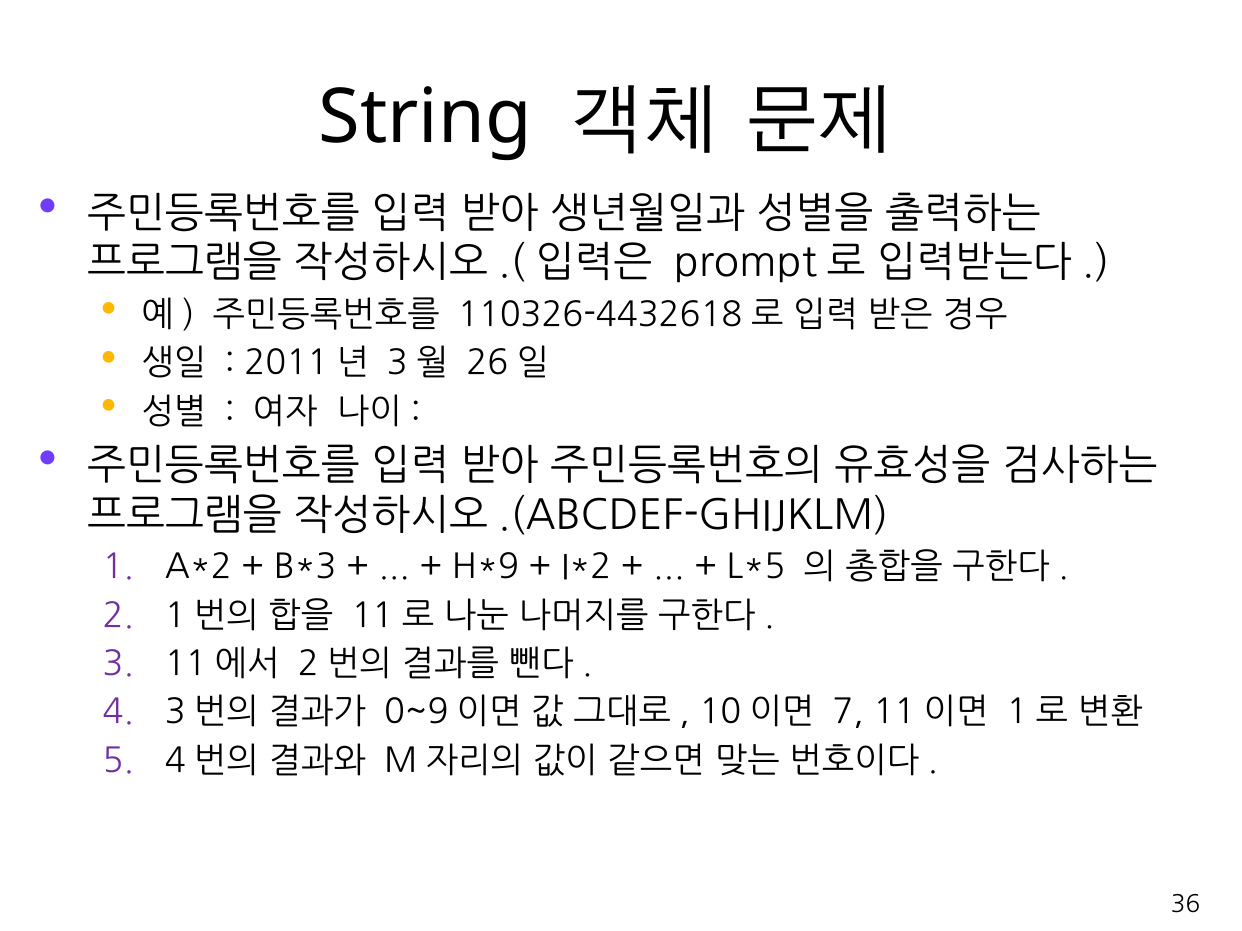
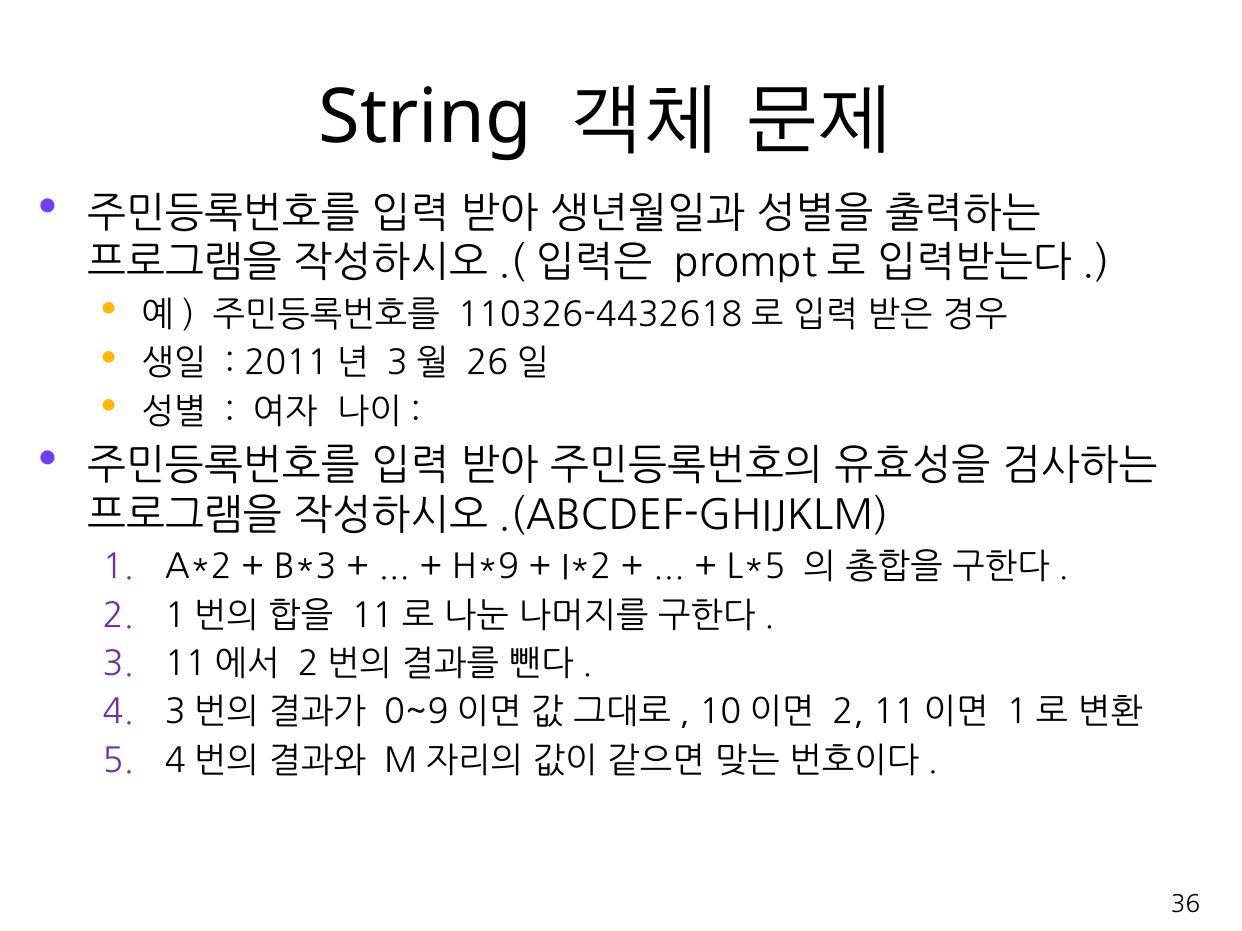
7: 7 -> 2 (848, 713)
